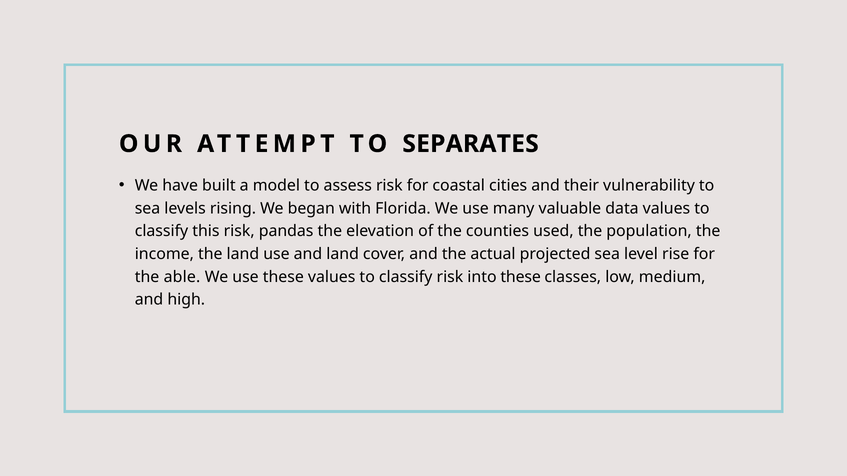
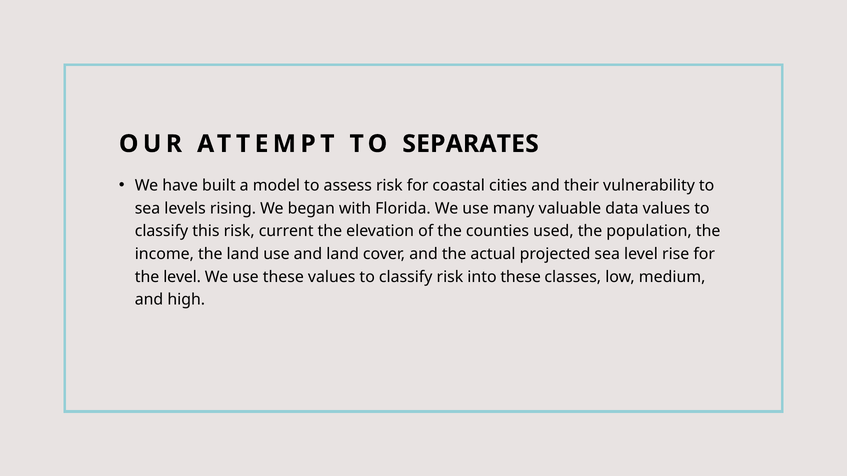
pandas: pandas -> current (286, 231)
the able: able -> level (182, 277)
